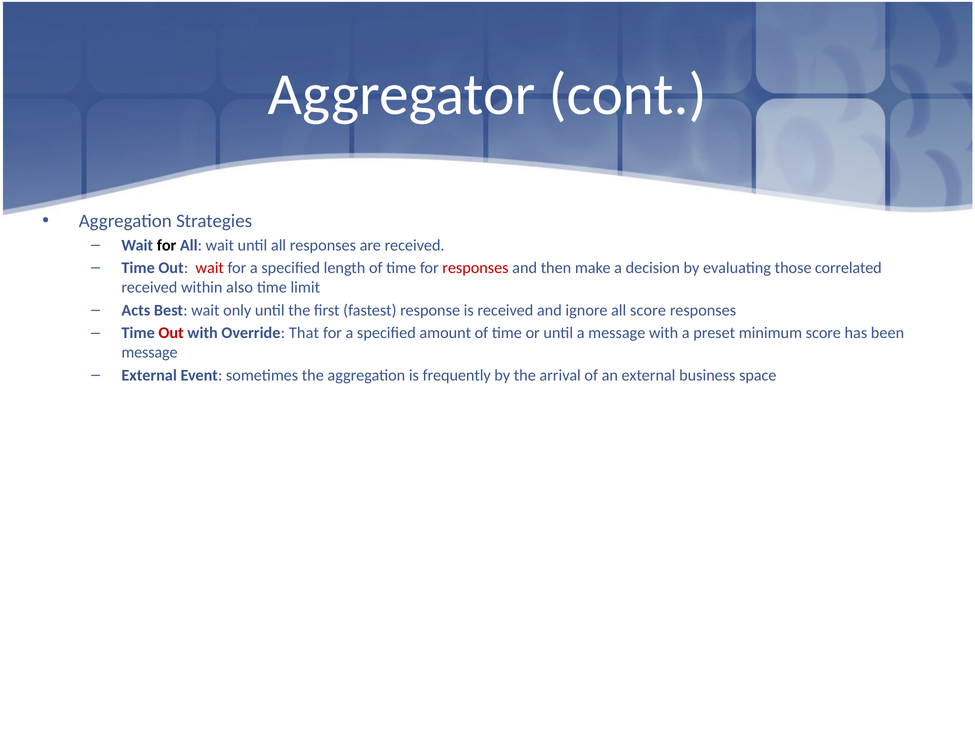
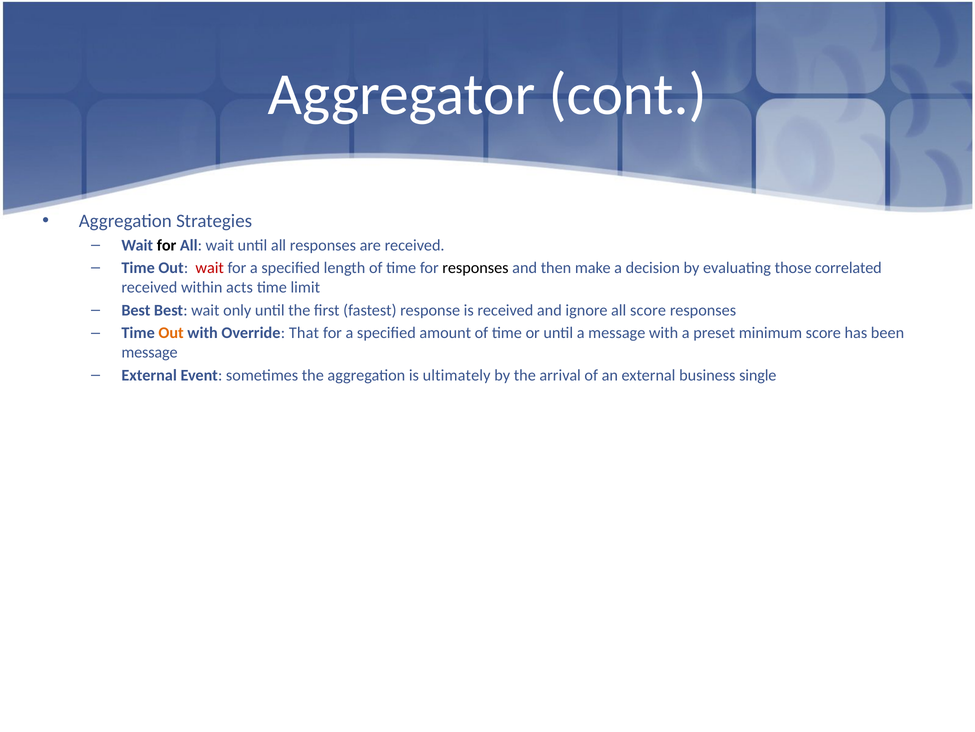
responses colour: red -> black (475, 268)
also: also -> acts (240, 287)
Acts: Acts -> Best (136, 310)
Out colour: red -> orange (171, 333)
frequently: frequently -> ultimately (457, 375)
space: space -> single (758, 375)
